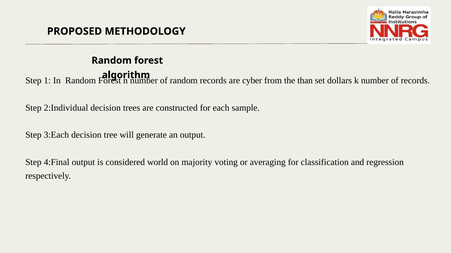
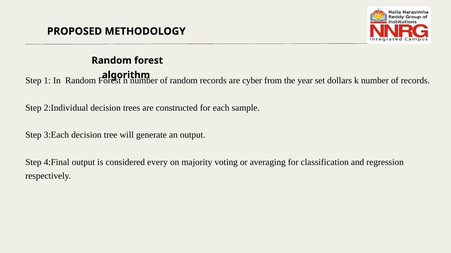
than: than -> year (305, 81)
world: world -> every (158, 163)
